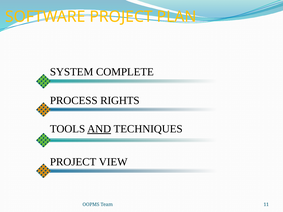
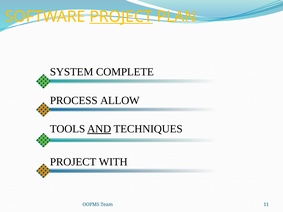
PROJECT underline: none -> present (121, 17)
RIGHTS: RIGHTS -> ALLOW (120, 101)
VIEW: VIEW -> WITH (113, 162)
